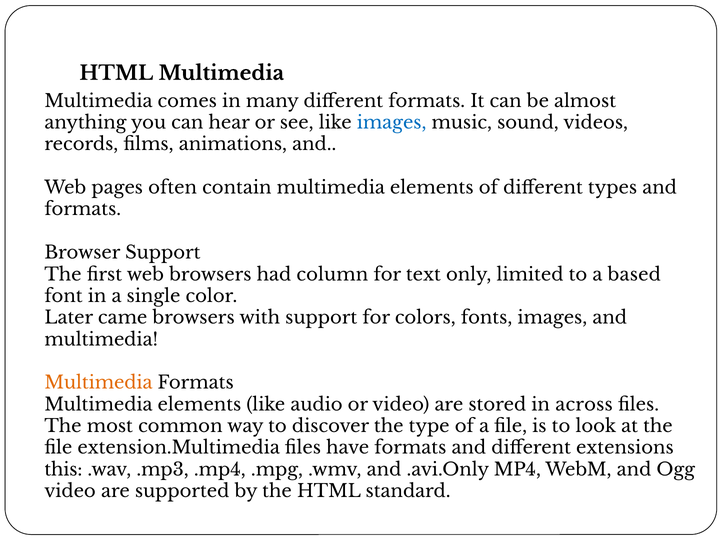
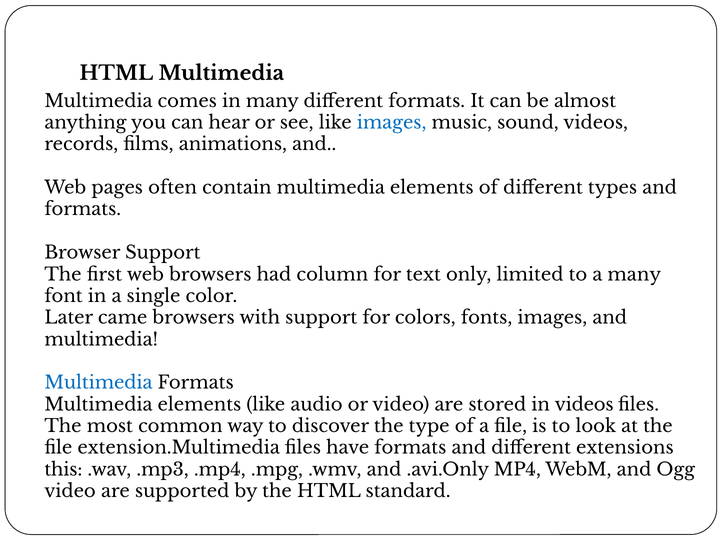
a based: based -> many (634, 274)
Multimedia colour: orange -> blue (98, 383)
in across: across -> videos (584, 404)
